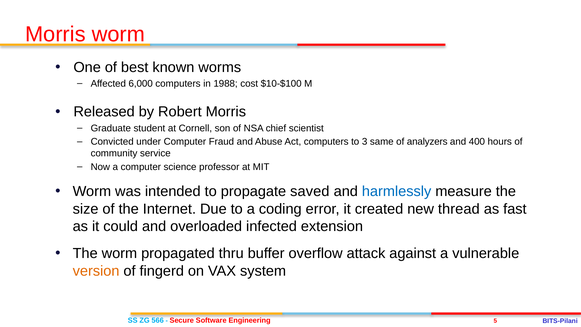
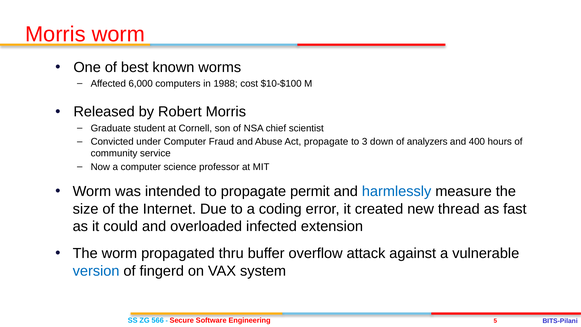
Act computers: computers -> propagate (326, 142)
same: same -> down (382, 142)
saved: saved -> permit (310, 191)
version colour: orange -> blue (96, 271)
